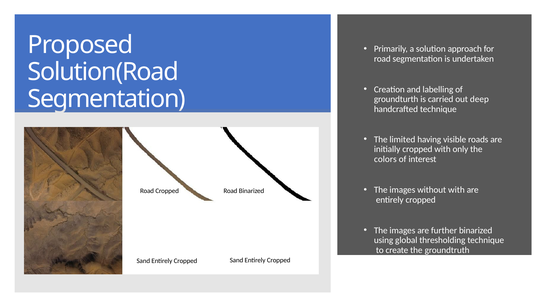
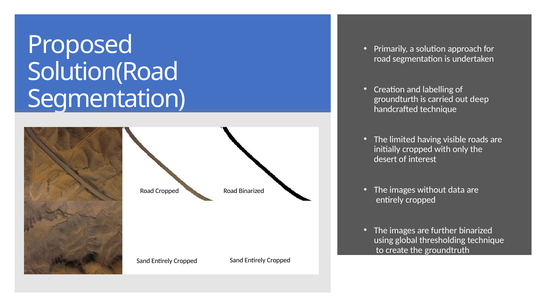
colors: colors -> desert (385, 159)
without with: with -> data (456, 190)
